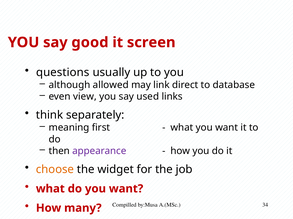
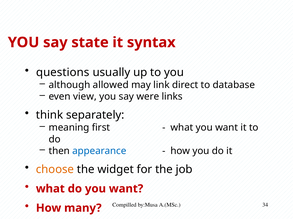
good: good -> state (90, 43)
screen: screen -> syntax (151, 43)
used: used -> were (148, 97)
appearance colour: purple -> blue (99, 151)
